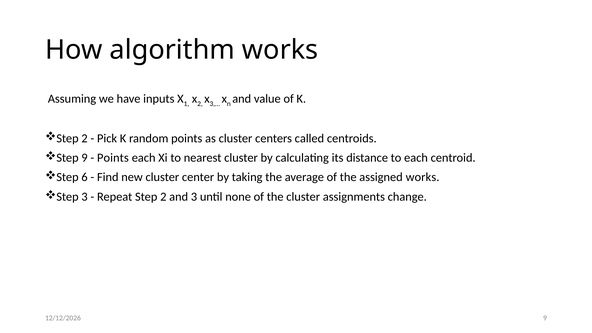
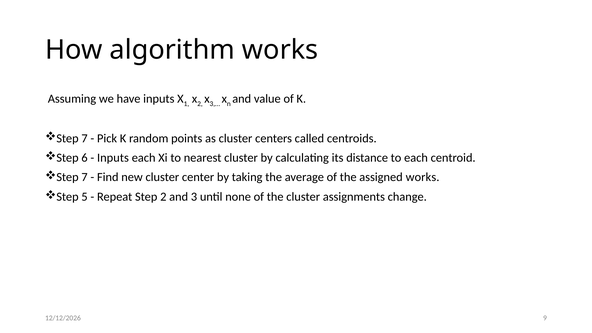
2: 2 -> 7 (85, 138)
Step 9: 9 -> 6 (85, 158)
Points: Points -> Inputs (113, 158)
6: 6 -> 7 (85, 177)
Step 3: 3 -> 5 (85, 197)
